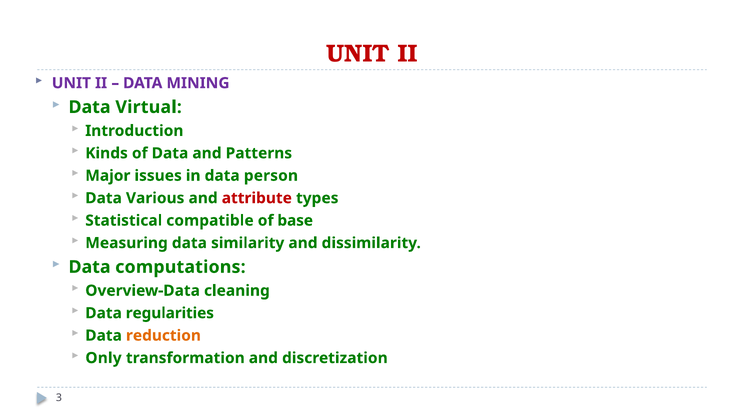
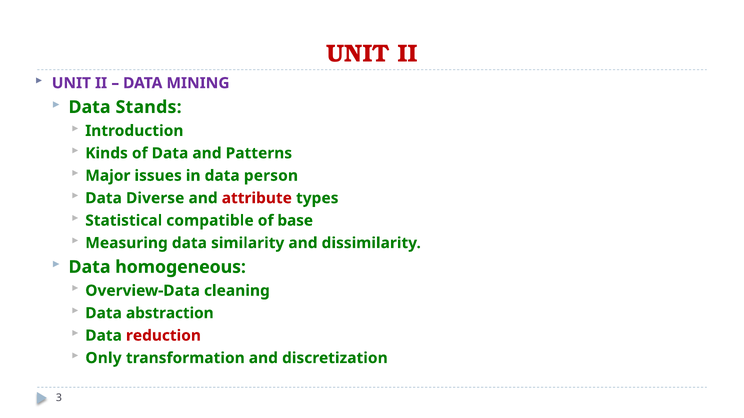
Virtual: Virtual -> Stands (149, 107)
Various: Various -> Diverse (155, 198)
computations: computations -> homogeneous (181, 267)
regularities: regularities -> abstraction (170, 313)
reduction colour: orange -> red (163, 336)
